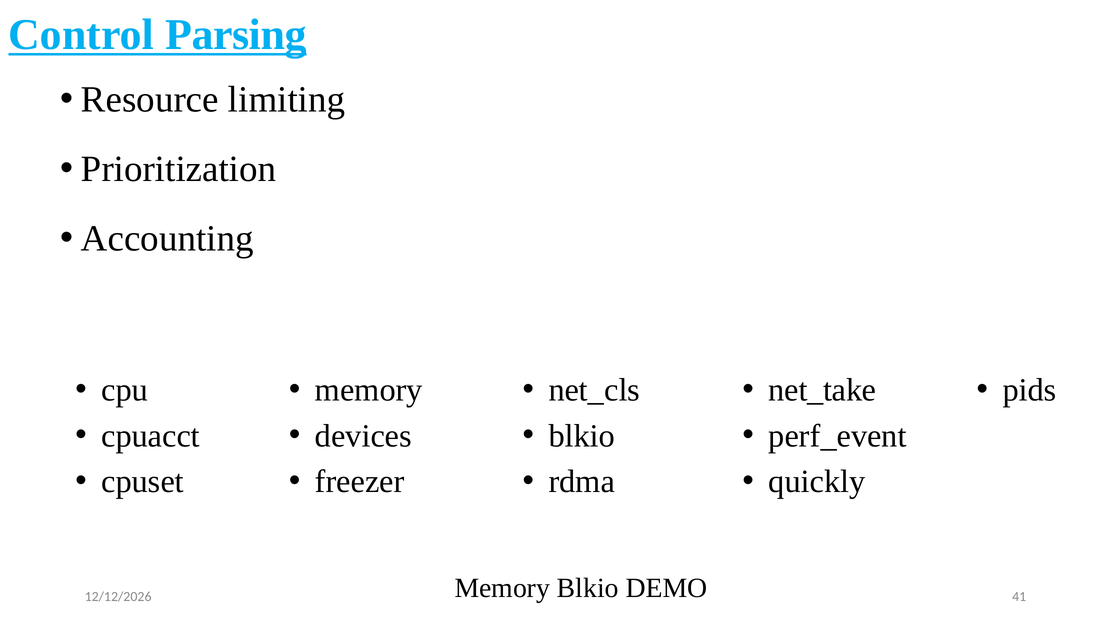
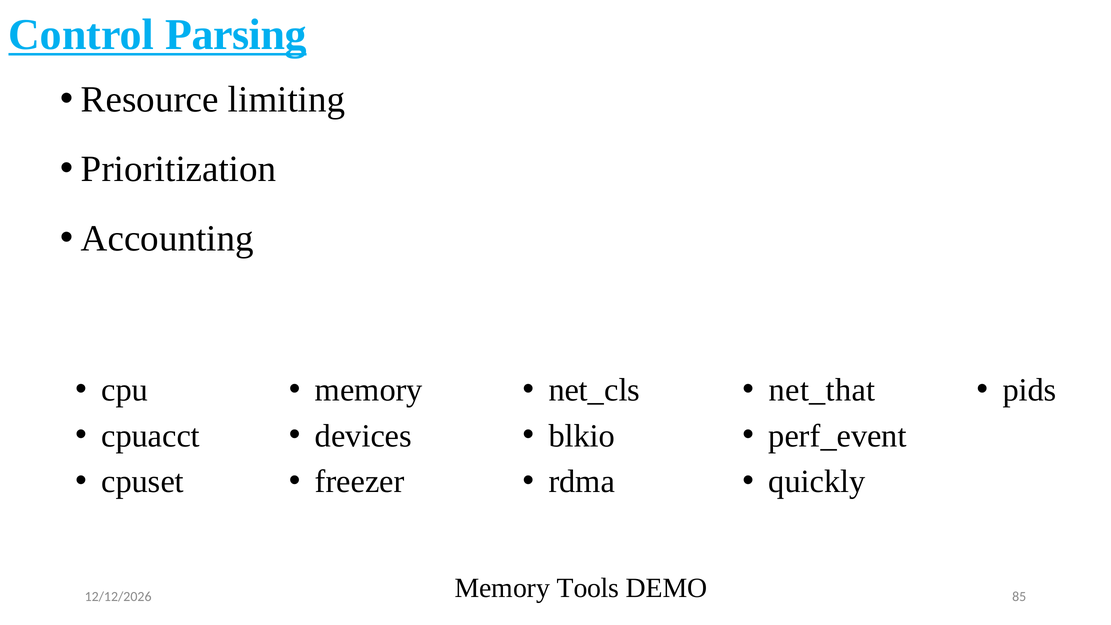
net_take: net_take -> net_that (822, 390)
Memory Blkio: Blkio -> Tools (588, 588)
41: 41 -> 85 (1019, 597)
